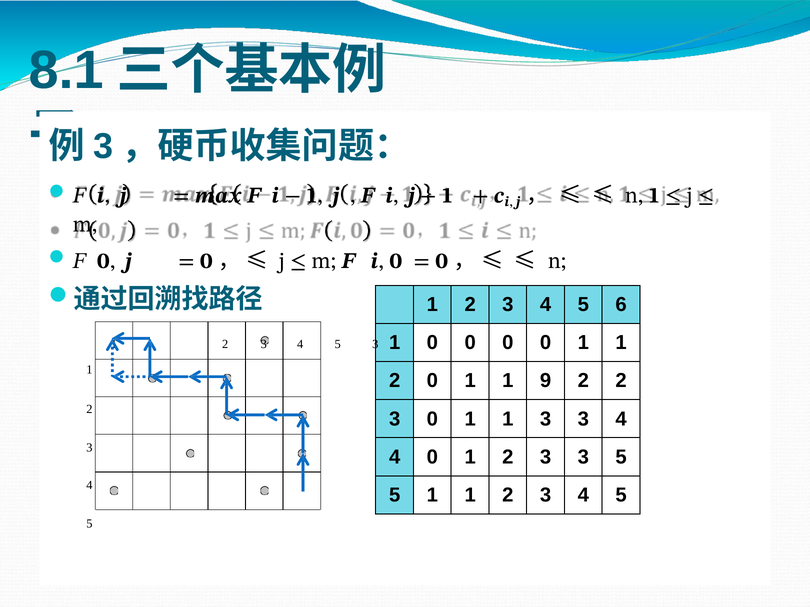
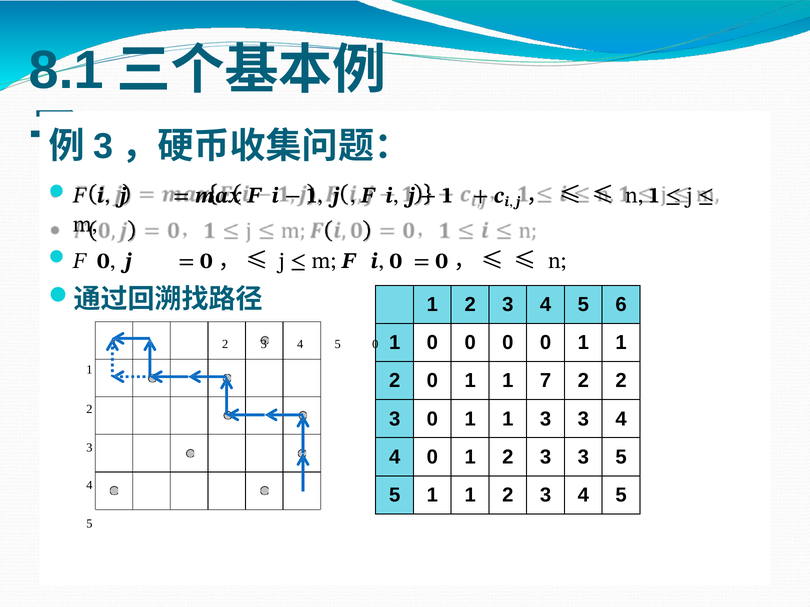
5 3: 3 -> 0 (375, 344)
9: 9 -> 7 (546, 381)
